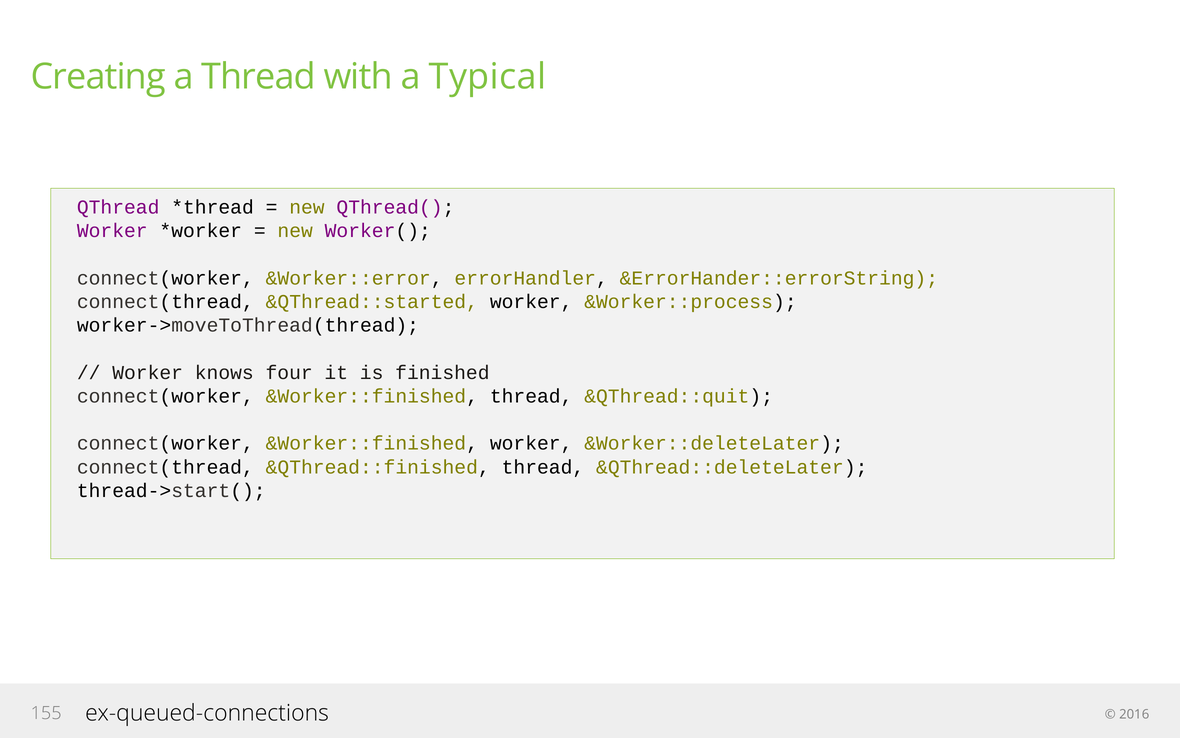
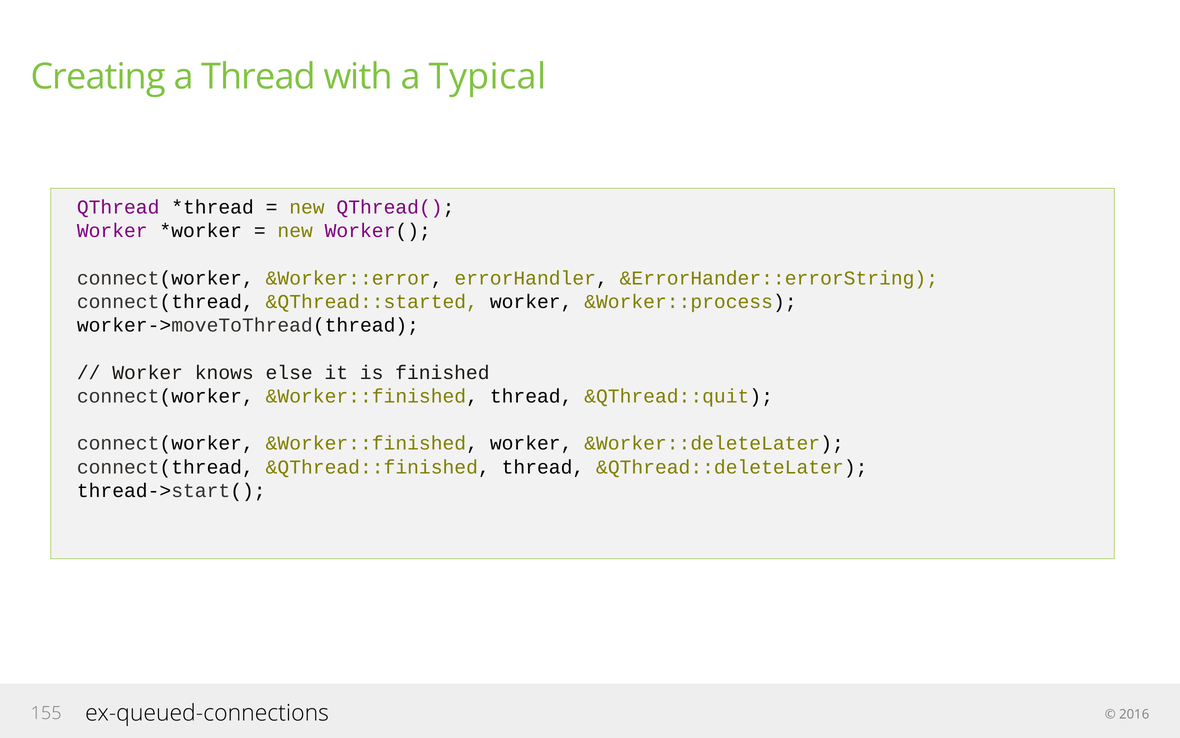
four: four -> else (289, 372)
